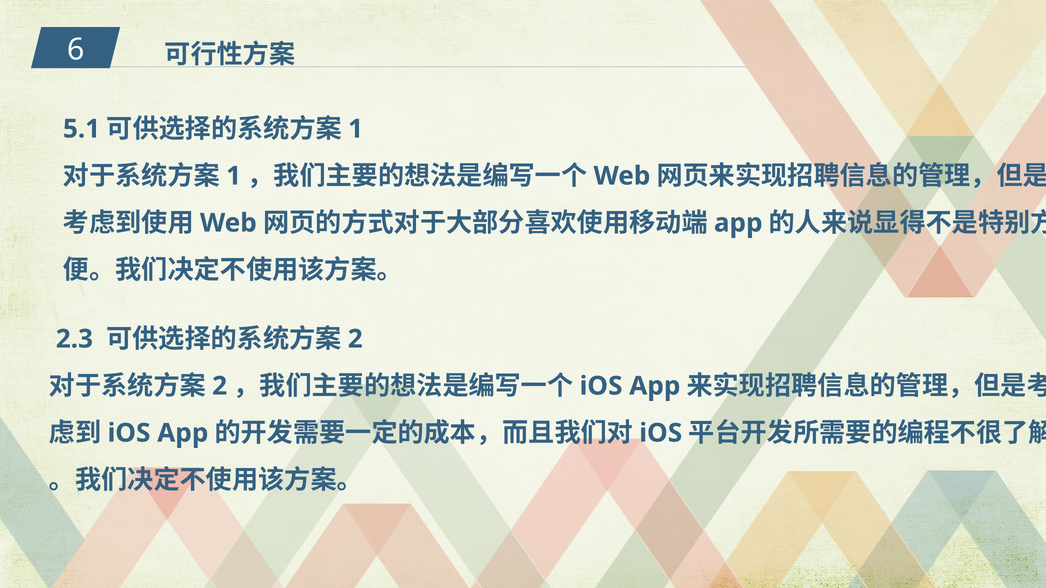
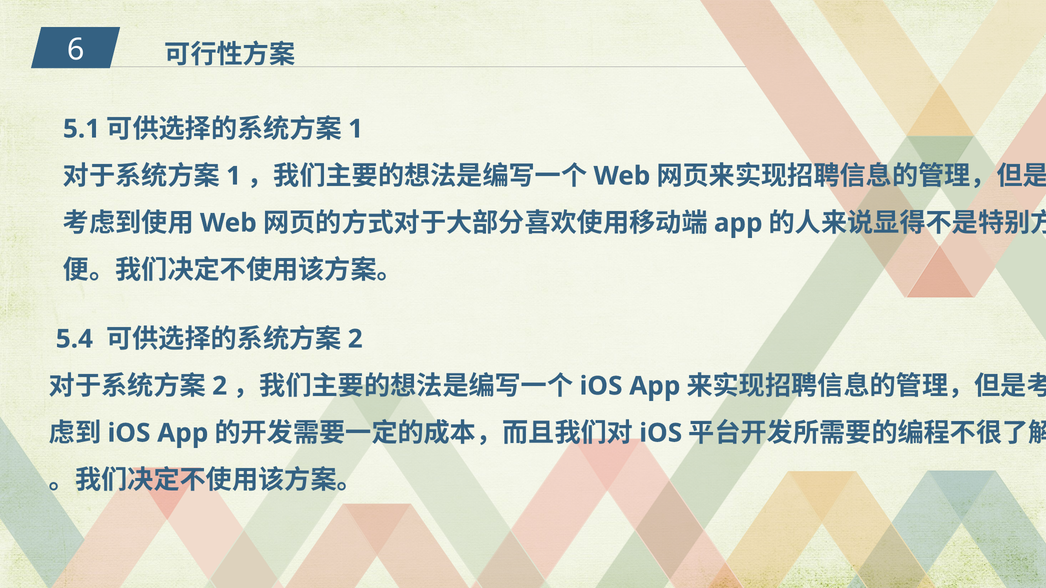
2.3: 2.3 -> 5.4 (74, 339)
